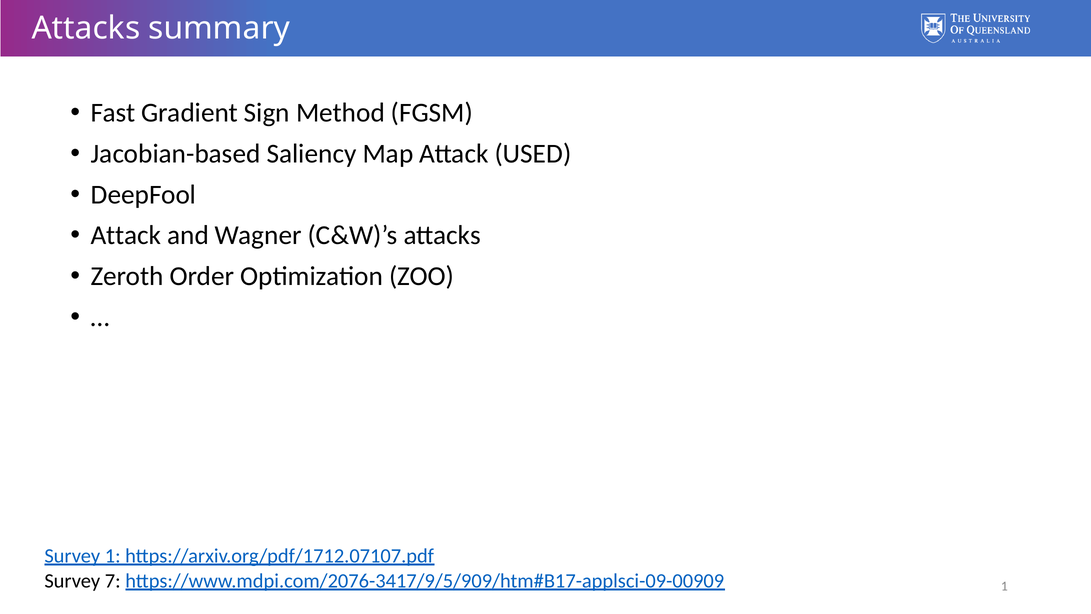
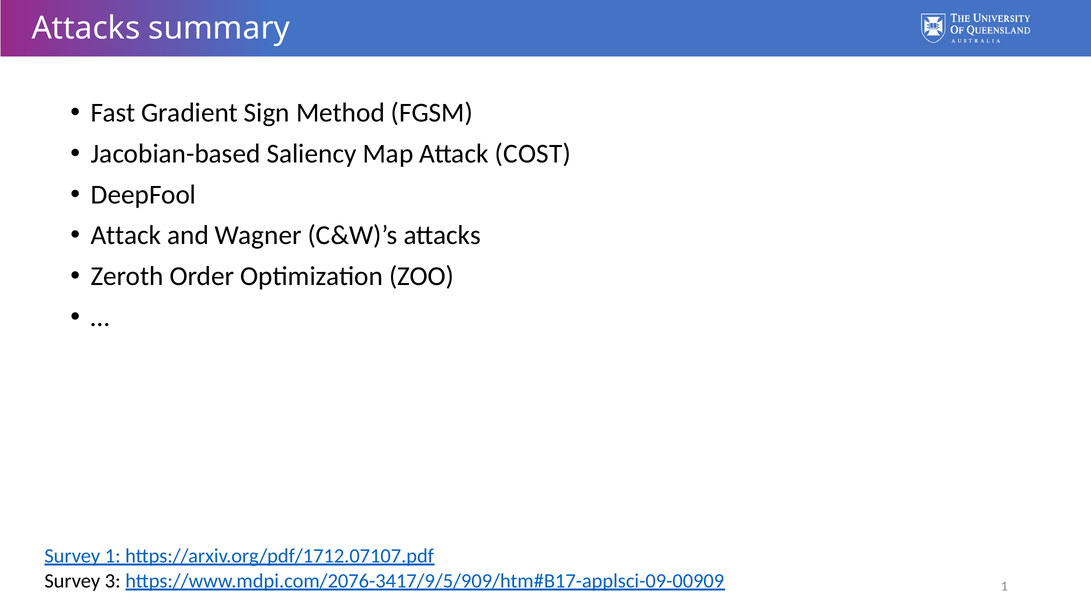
USED: USED -> COST (533, 154)
7: 7 -> 3 (113, 580)
